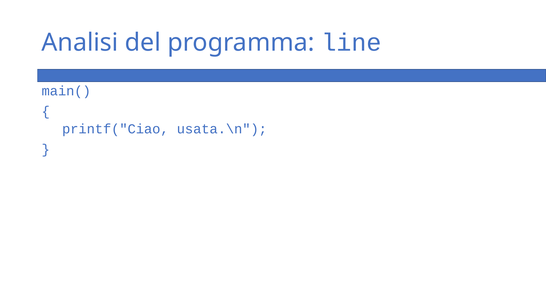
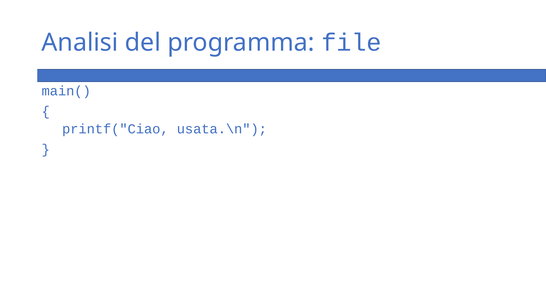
line: line -> file (351, 43)
